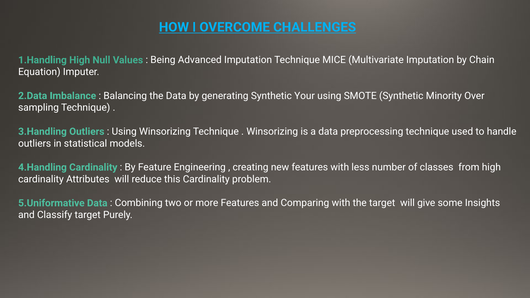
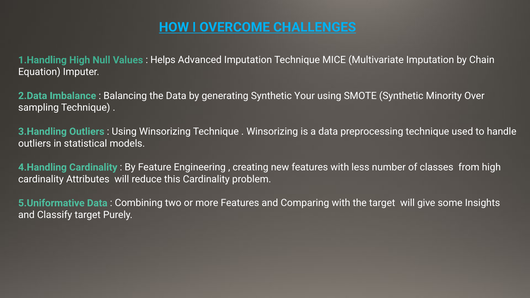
Being: Being -> Helps (163, 60)
